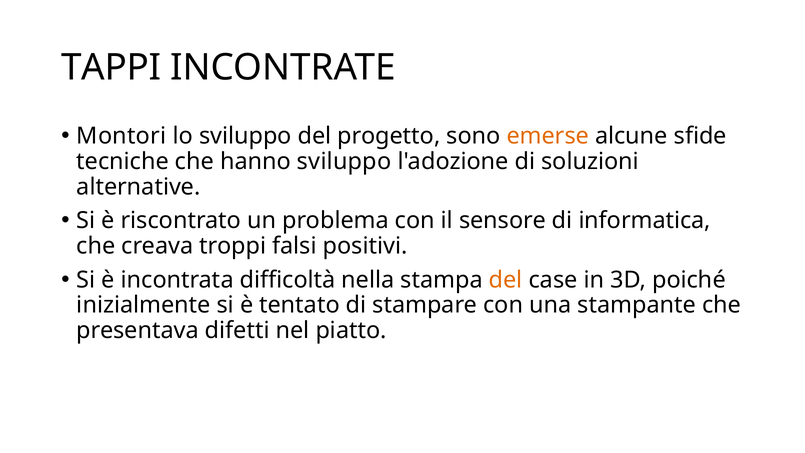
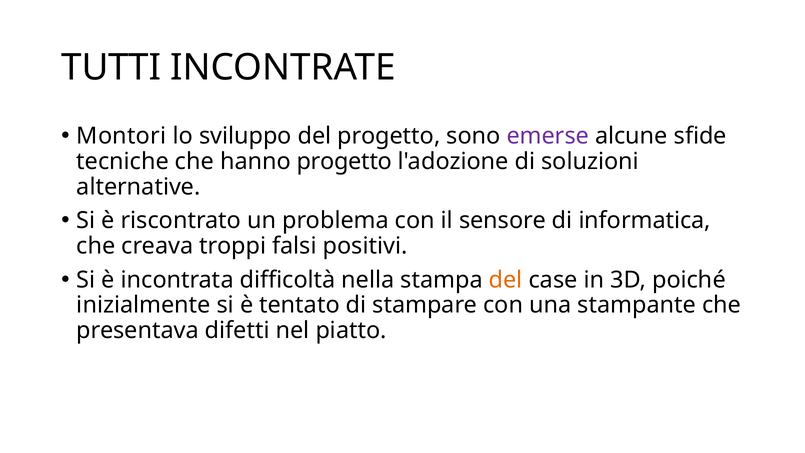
TAPPI: TAPPI -> TUTTI (111, 68)
emerse colour: orange -> purple (548, 136)
hanno sviluppo: sviluppo -> progetto (344, 161)
